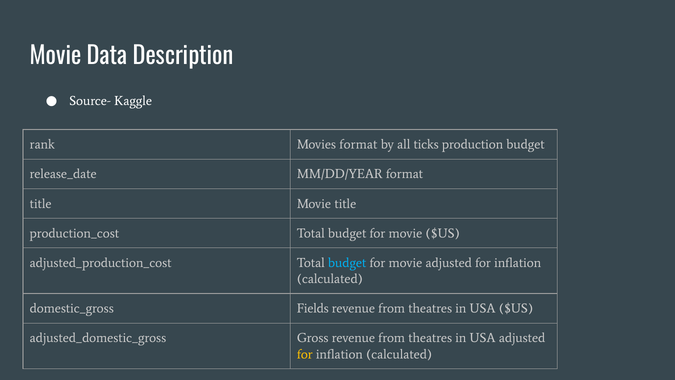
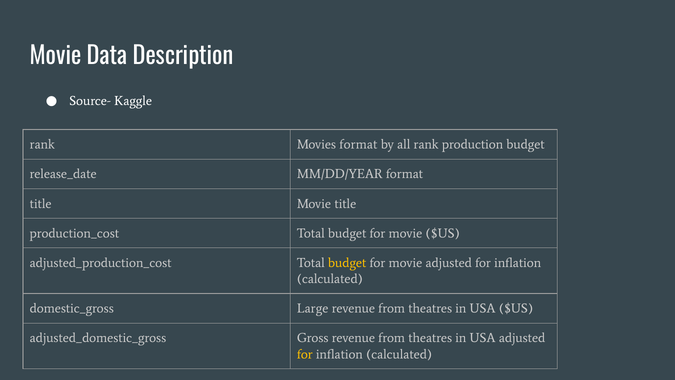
all ticks: ticks -> rank (426, 144)
budget colour: light blue -> yellow (347, 263)
Fields: Fields -> Large (313, 308)
